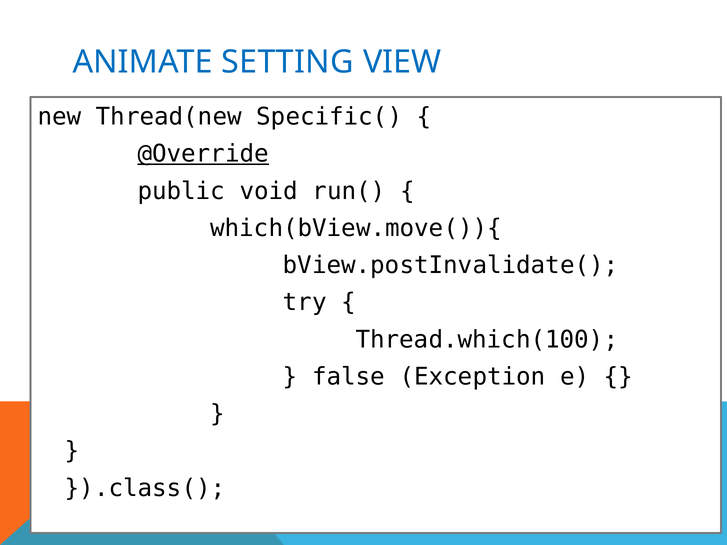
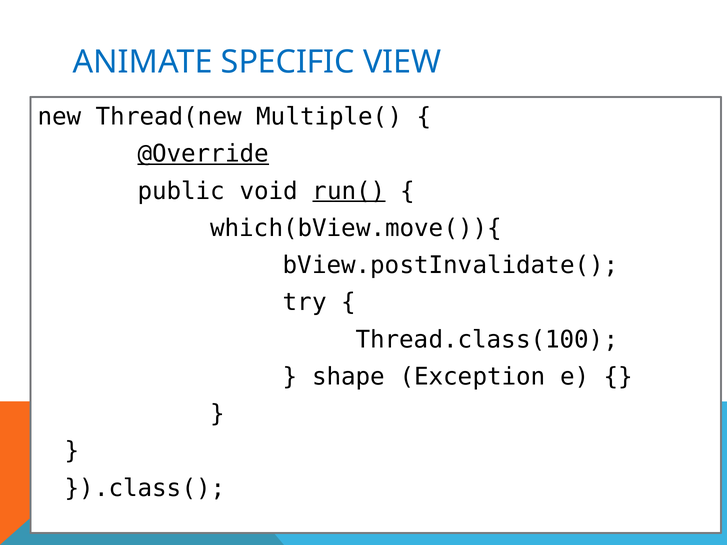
SETTING: SETTING -> SPECIFIC (288, 62)
Specific(: Specific( -> Multiple( (329, 117)
run( underline: none -> present (349, 191)
Thread.which(100: Thread.which(100 -> Thread.class(100 (487, 340)
false: false -> shape (349, 377)
